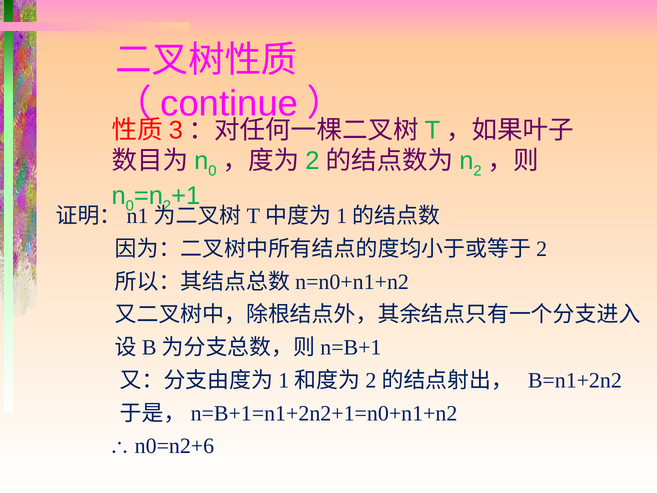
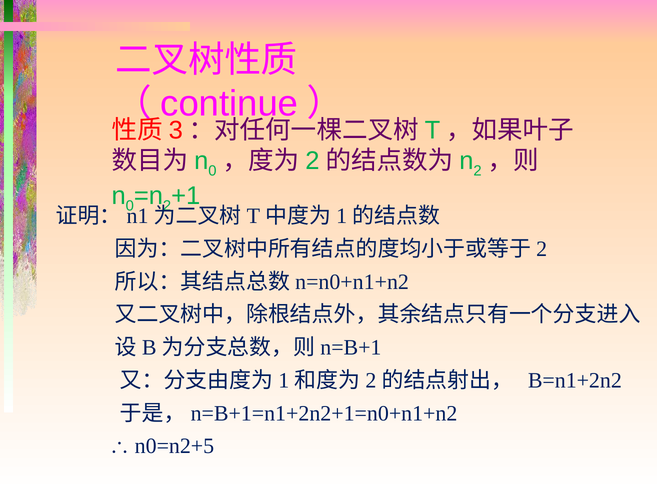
n0=n2+6: n0=n2+6 -> n0=n2+5 (174, 446)
